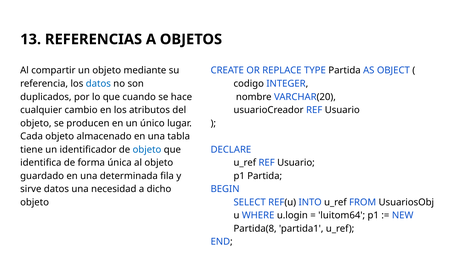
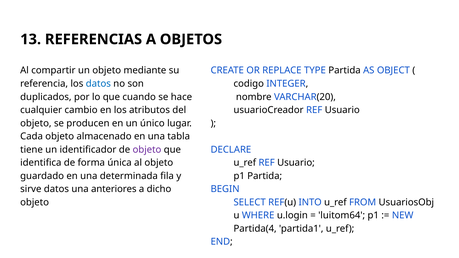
objeto colour: blue -> purple (147, 150)
necesidad: necesidad -> anteriores (114, 189)
Partida(8: Partida(8 -> Partida(4 (255, 229)
